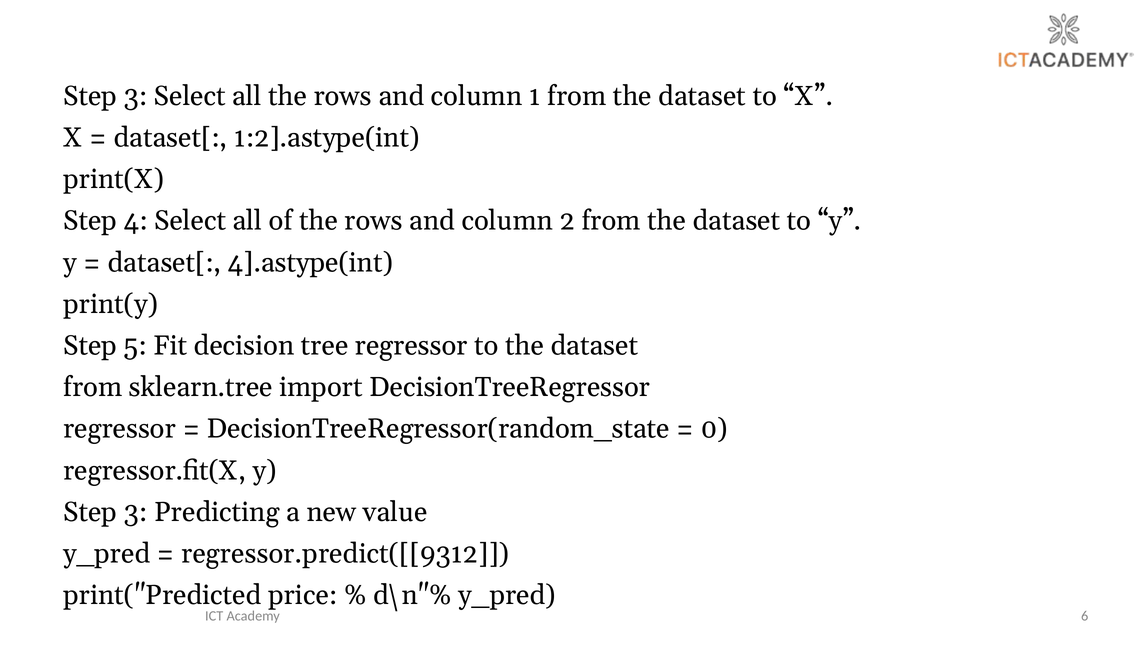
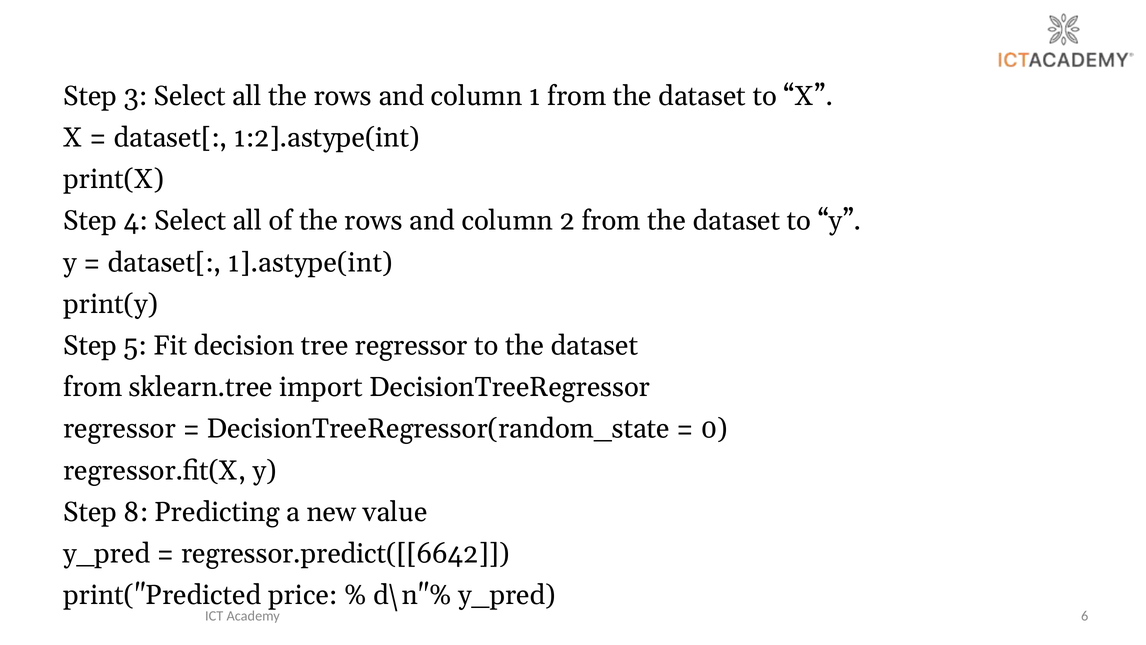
4].astype(int: 4].astype(int -> 1].astype(int (310, 262)
3: 3 -> 8 (136, 512)
regressor.predict([[9312: regressor.predict([[9312 -> regressor.predict([[6642 (345, 553)
